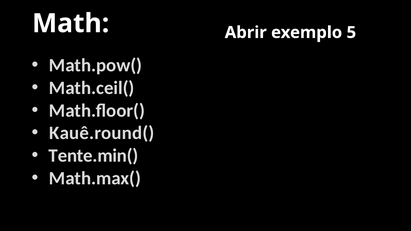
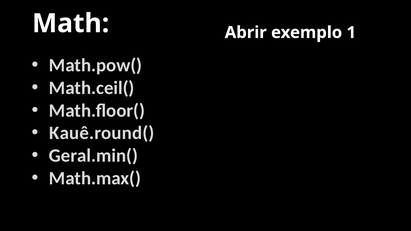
5: 5 -> 1 (351, 33)
Tente.min(: Tente.min( -> Geral.min( (93, 156)
